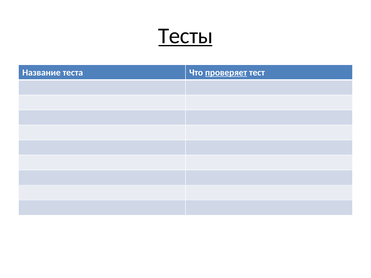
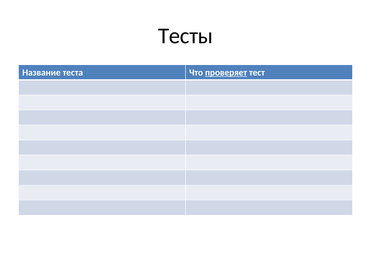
Тесты underline: present -> none (186, 36)
